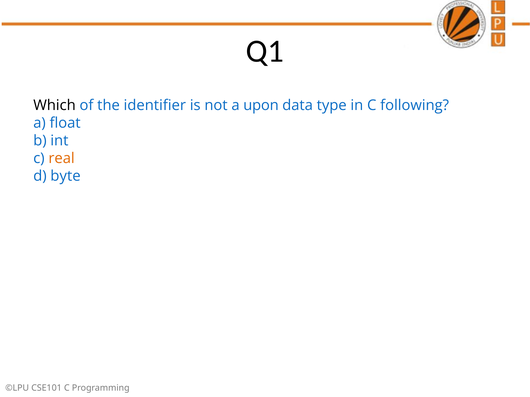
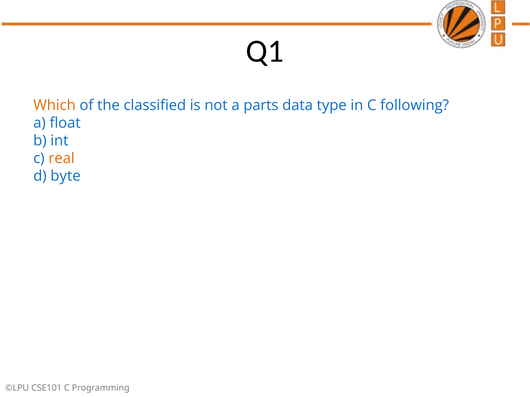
Which colour: black -> orange (54, 105)
identifier: identifier -> classified (155, 105)
upon: upon -> parts (261, 105)
